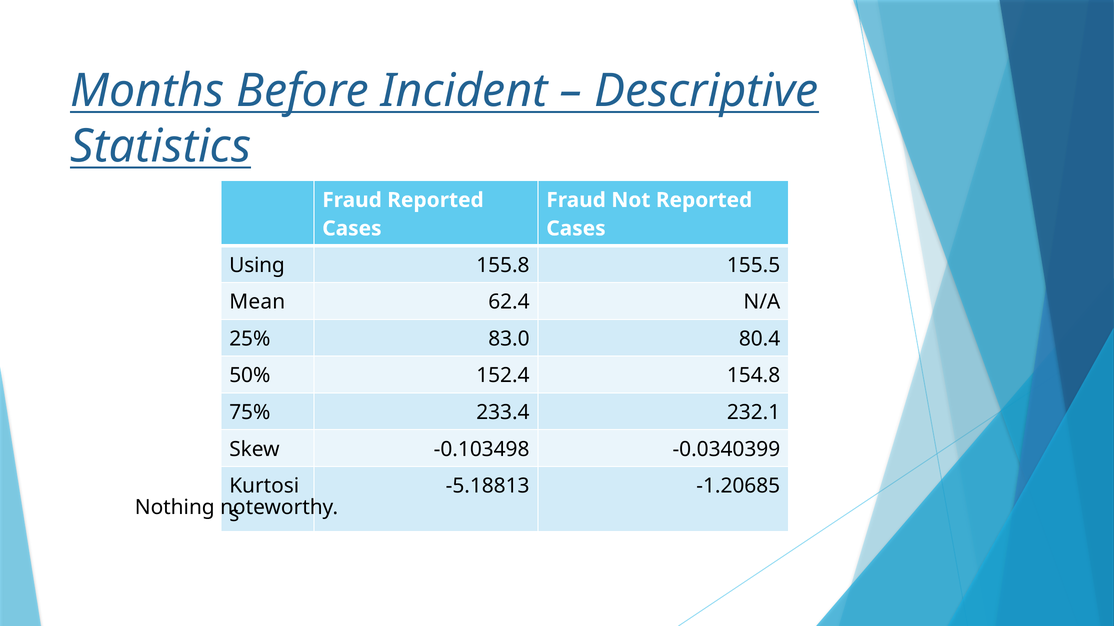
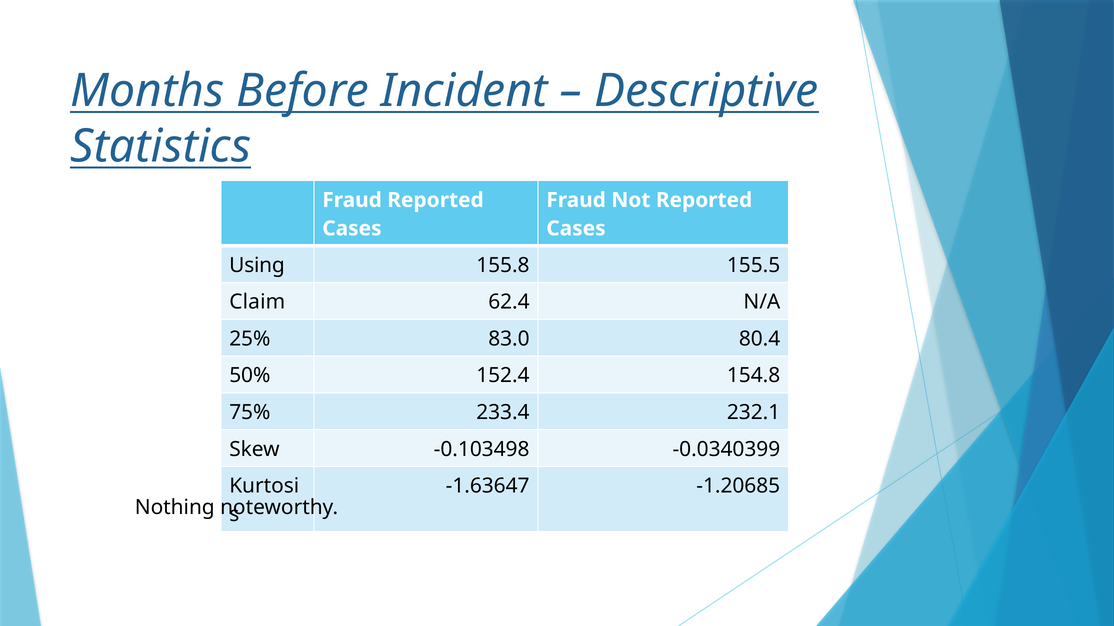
Mean: Mean -> Claim (257, 302)
-5.18813: -5.18813 -> -1.63647 (488, 486)
